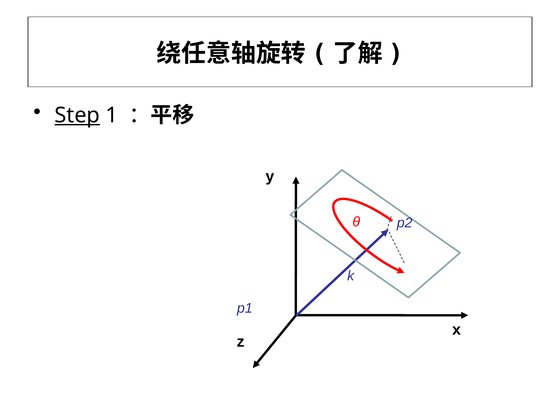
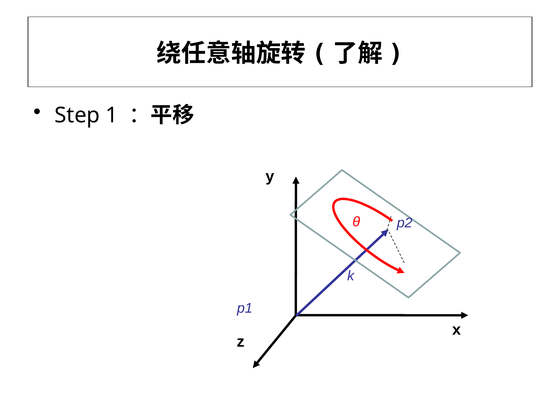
Step underline: present -> none (77, 115)
